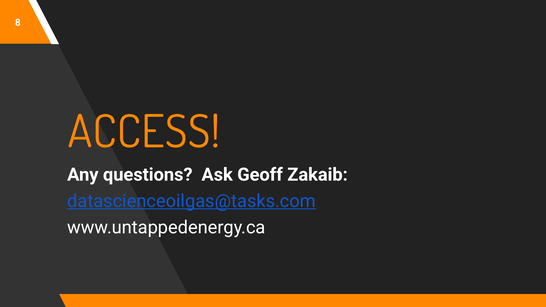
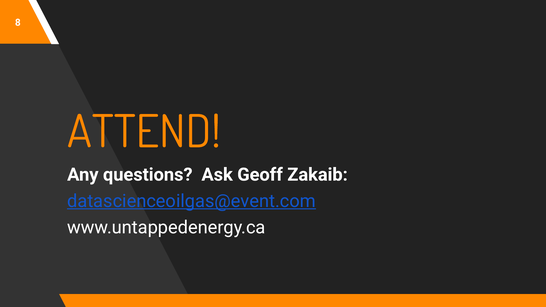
ACCESS: ACCESS -> ATTEND (144, 132)
datascienceoilgas@tasks.com: datascienceoilgas@tasks.com -> datascienceoilgas@event.com (192, 201)
